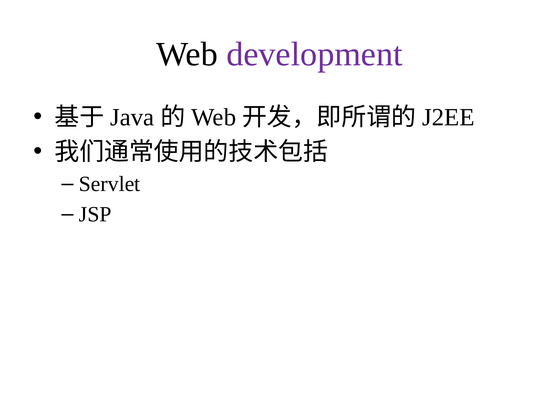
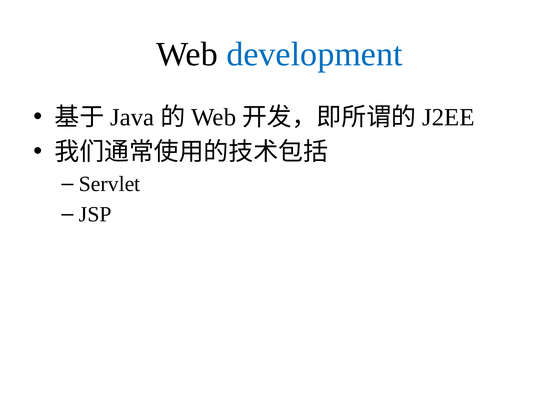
development colour: purple -> blue (315, 54)
